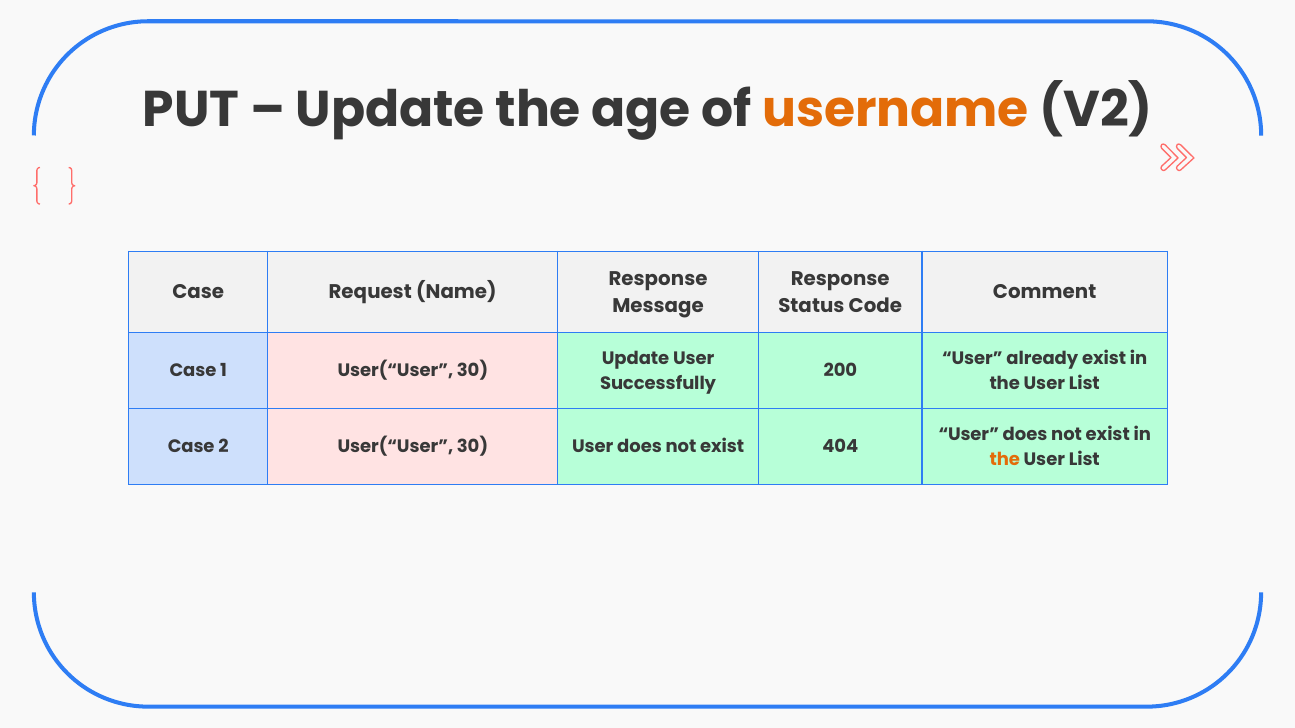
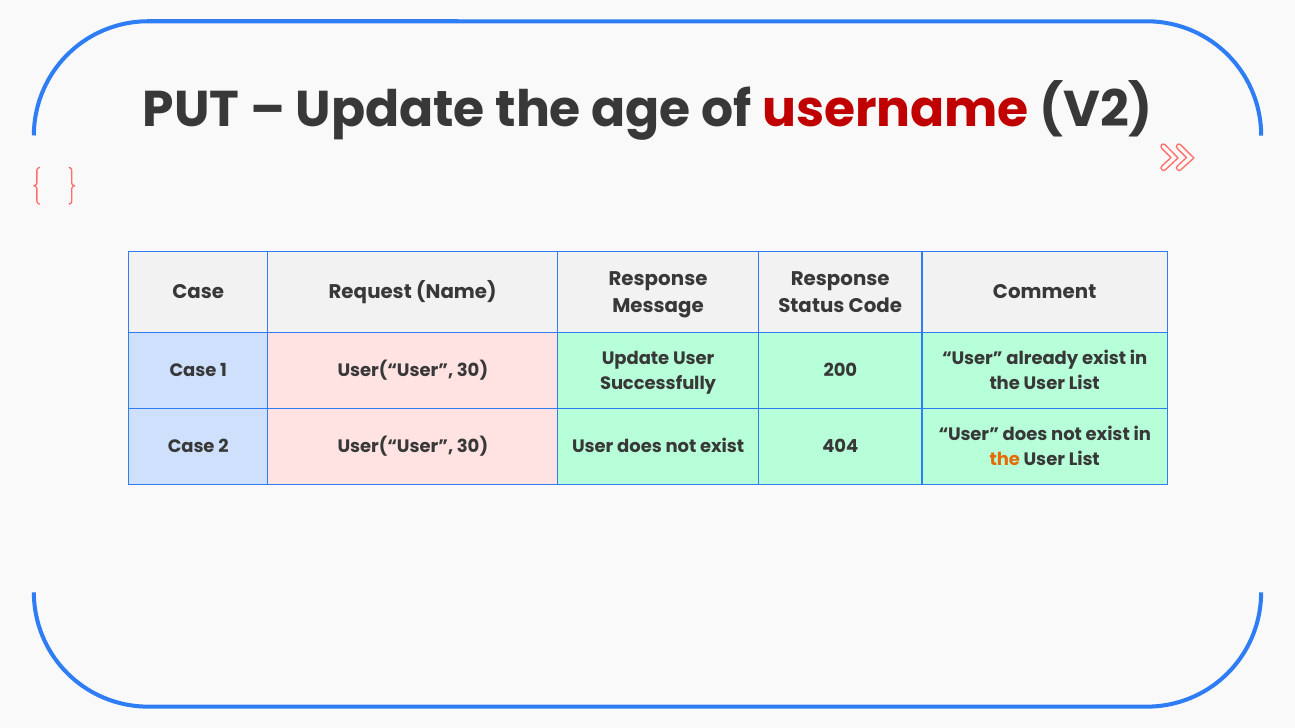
username colour: orange -> red (896, 110)
